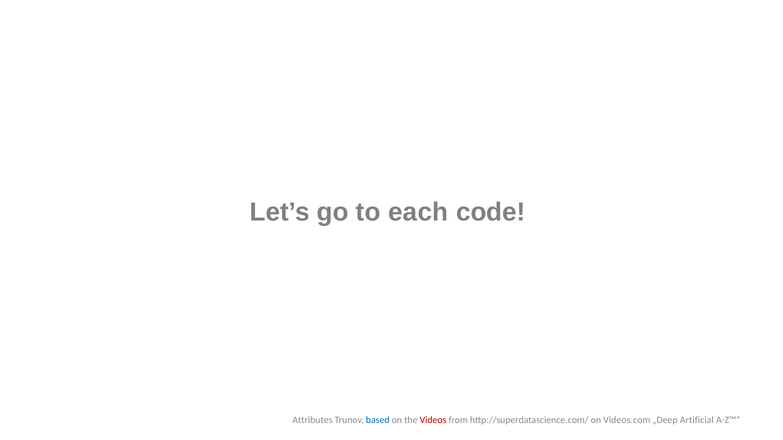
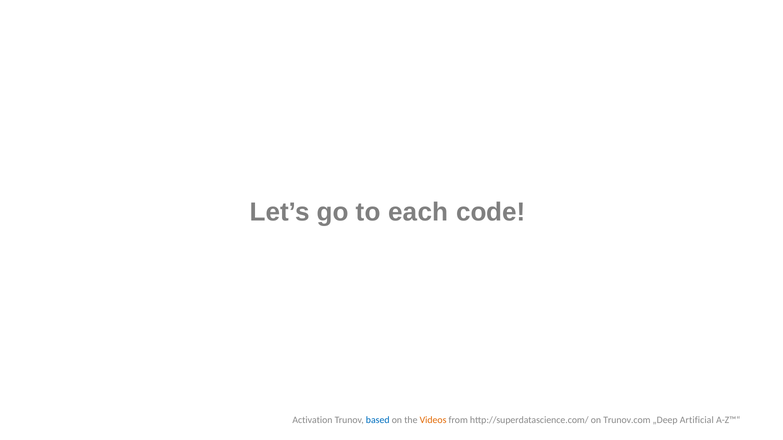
Attributes: Attributes -> Activation (312, 421)
Videos colour: red -> orange (433, 421)
Videos.com: Videos.com -> Trunov.com (627, 421)
